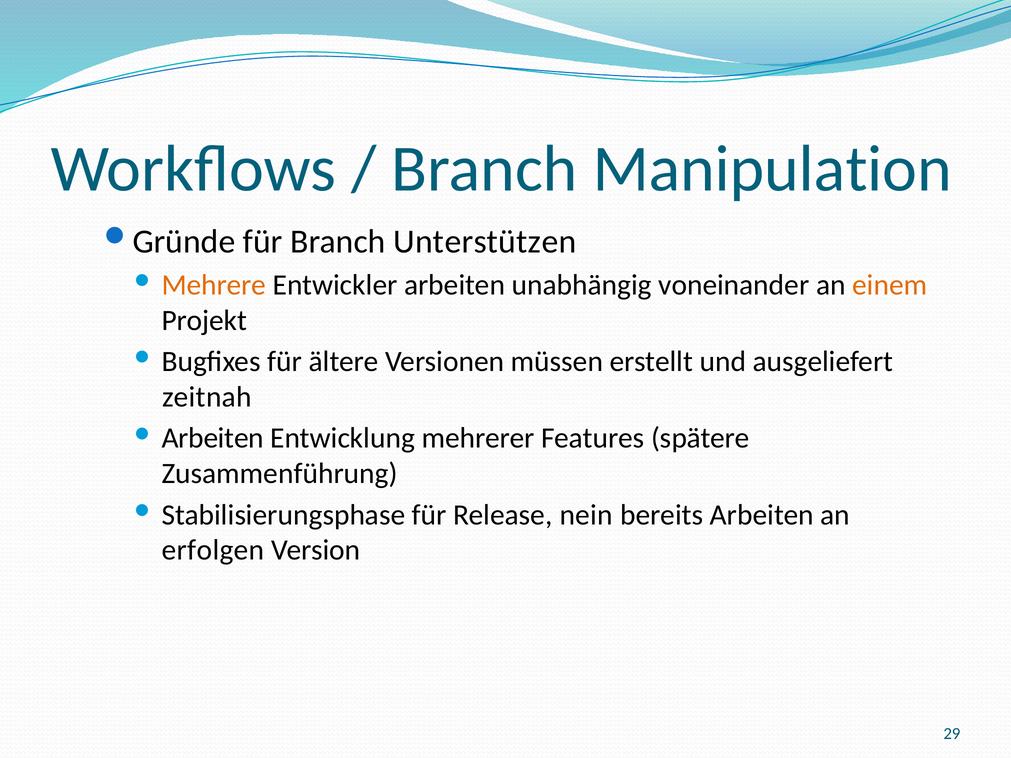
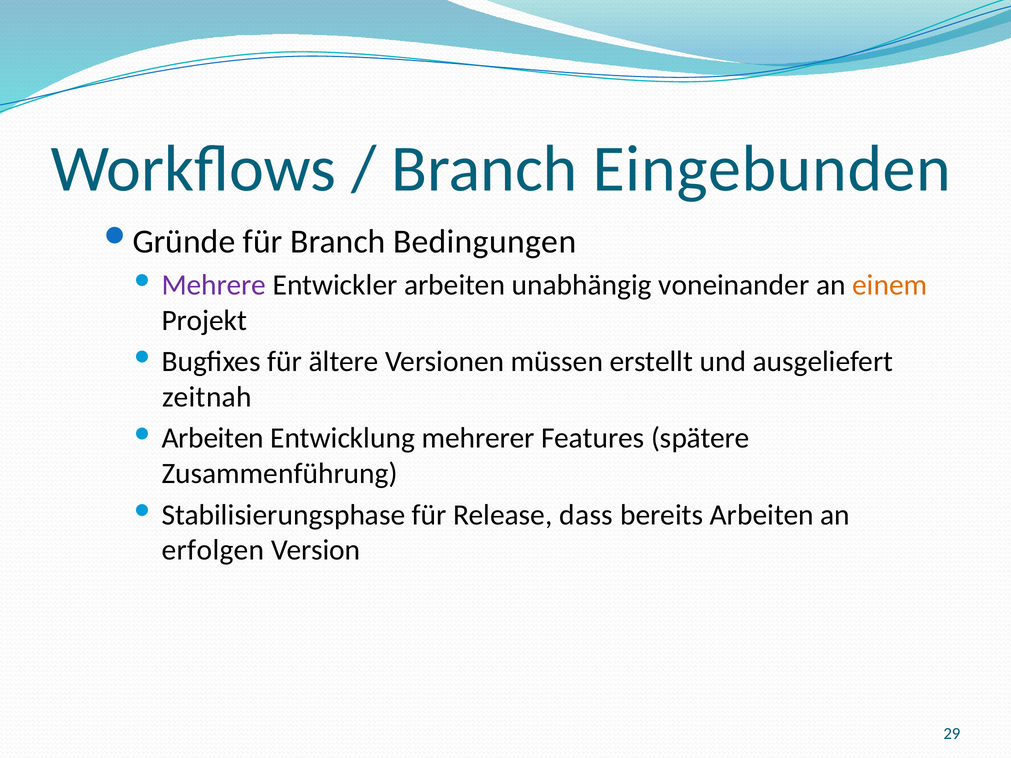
Manipulation: Manipulation -> Eingebunden (772, 169)
Unterstützen: Unterstützen -> Bedingungen (485, 242)
Mehrere colour: orange -> purple (214, 285)
nein: nein -> dass (586, 515)
